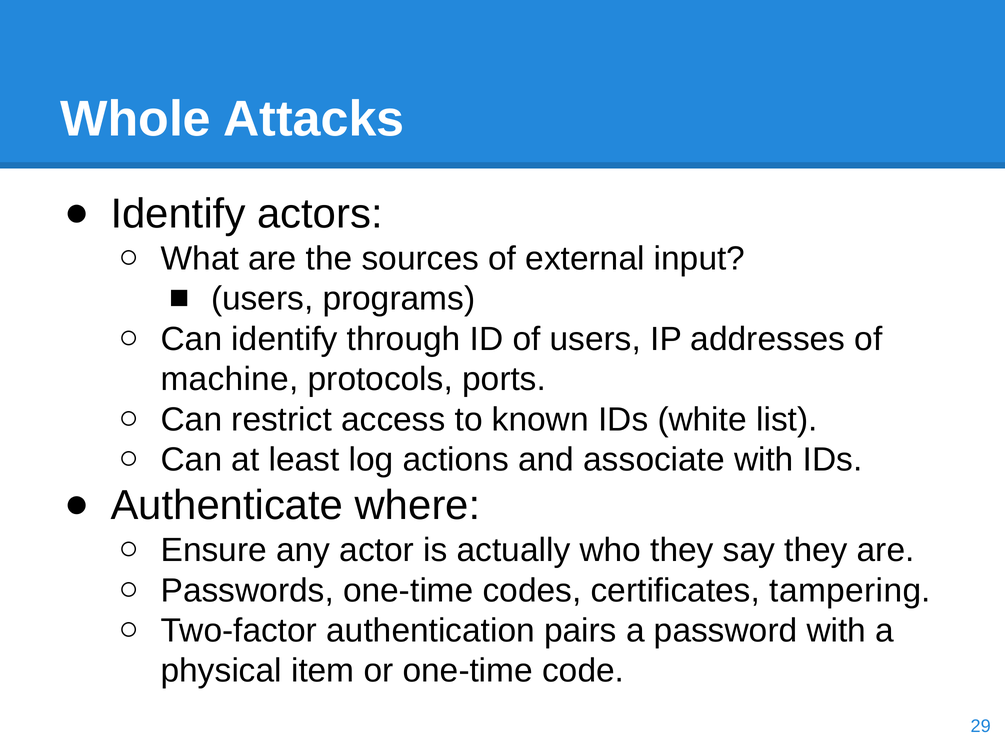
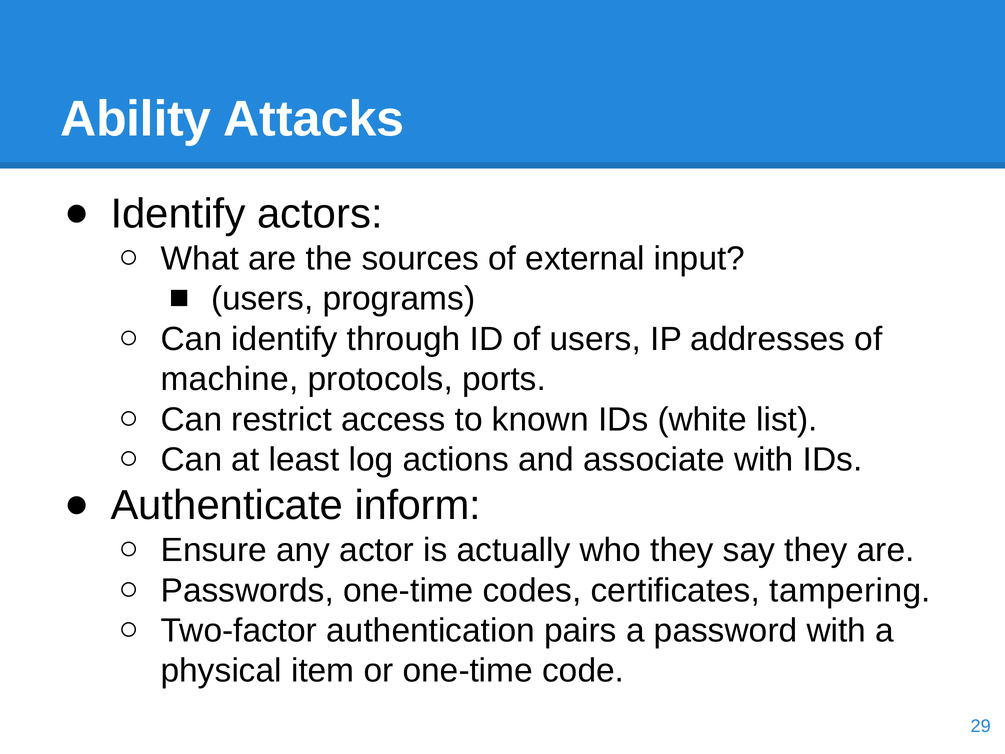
Whole: Whole -> Ability (136, 119)
where: where -> inform (418, 505)
